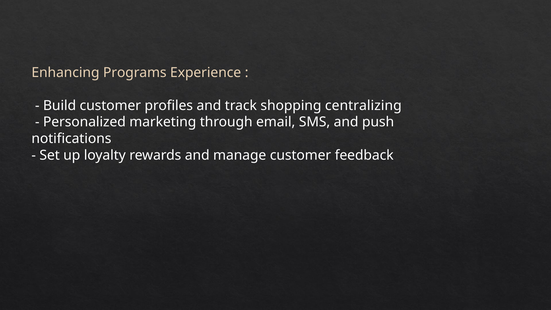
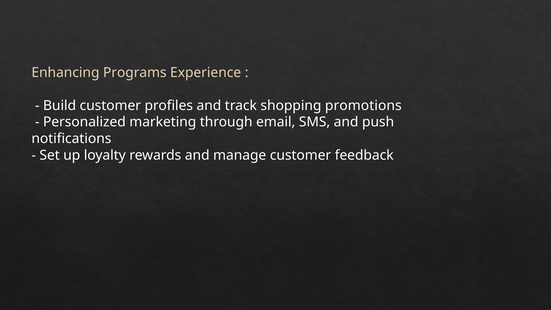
centralizing: centralizing -> promotions (363, 106)
